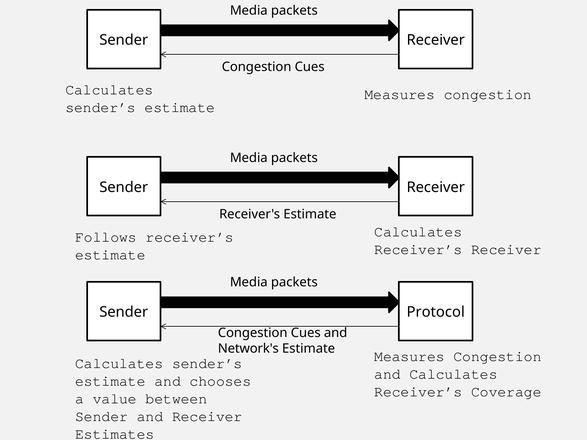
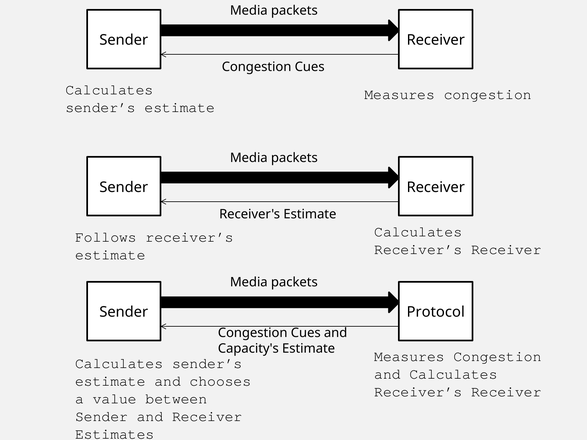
Network's: Network's -> Capacity's (248, 349)
Coverage: Coverage -> Receiver (506, 392)
